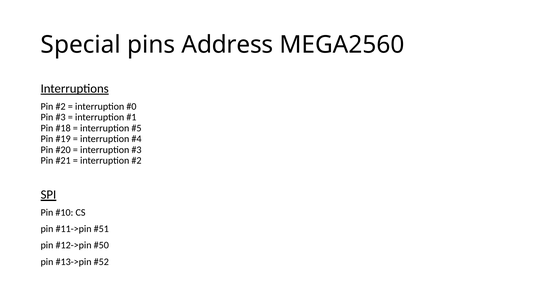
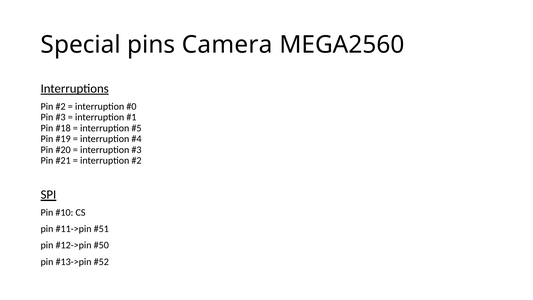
Address: Address -> Camera (227, 45)
